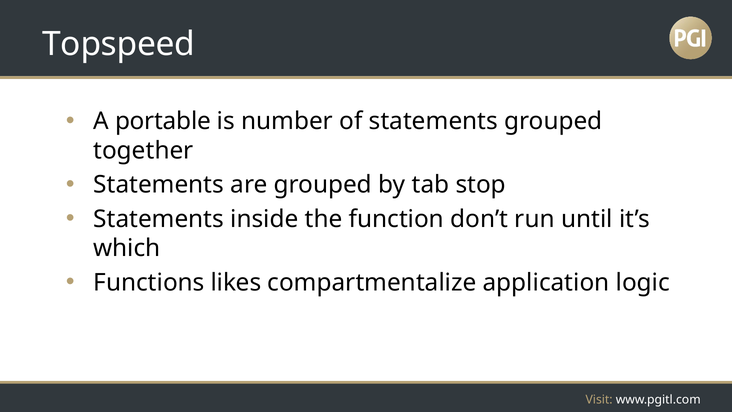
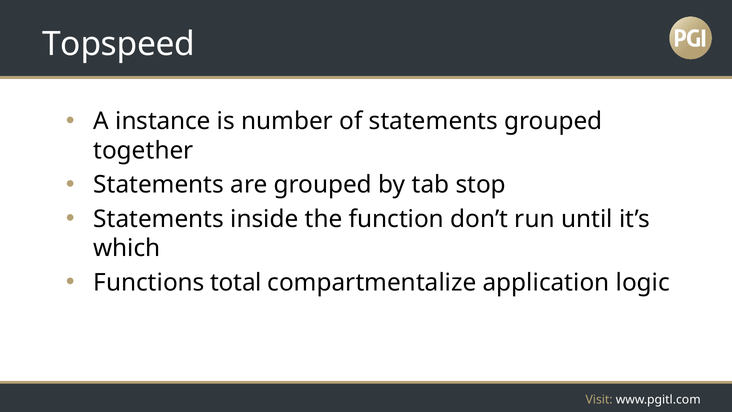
portable: portable -> instance (163, 121)
likes: likes -> total (236, 282)
